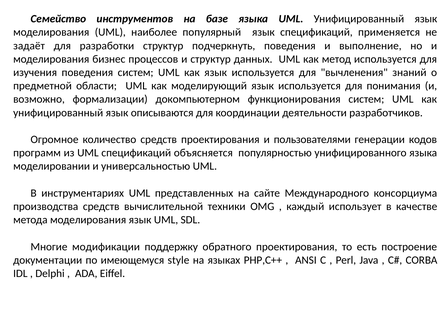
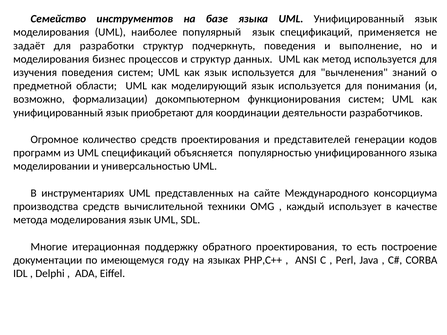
описываются: описываются -> приобретают (162, 113)
пользователями: пользователями -> представителей (312, 140)
модификации: модификации -> итерационная (106, 247)
style: style -> году (178, 260)
